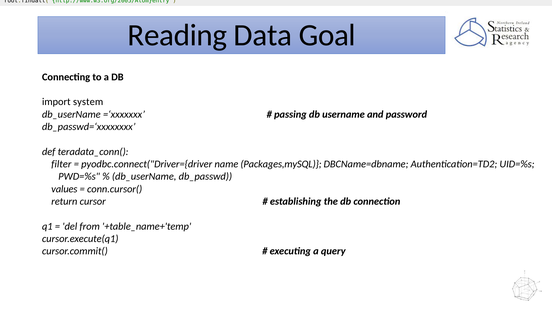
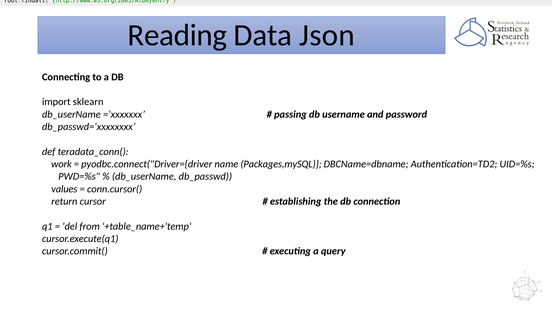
Goal: Goal -> Json (327, 35)
system: system -> sklearn (88, 102)
filter: filter -> work (61, 164)
